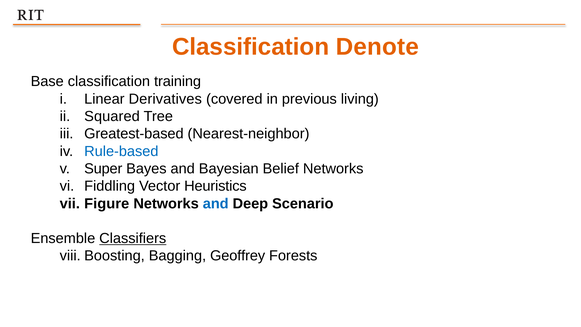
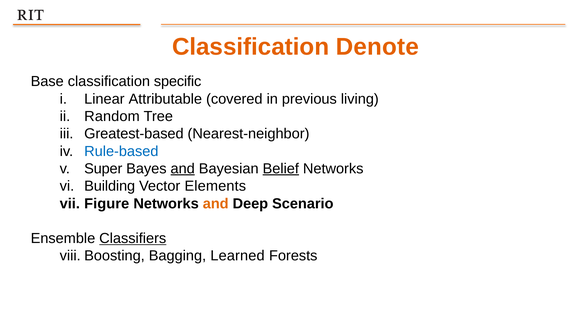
training: training -> specific (178, 81)
Derivatives: Derivatives -> Attributable (165, 99)
Squared: Squared -> Random (112, 116)
and underline: none -> present (183, 169)
Belief underline: none -> present (281, 169)
Fiddling: Fiddling -> Building (110, 186)
Heuristics: Heuristics -> Elements (215, 186)
and colour: blue -> orange (216, 203)
Geoffrey: Geoffrey -> Learned (237, 256)
